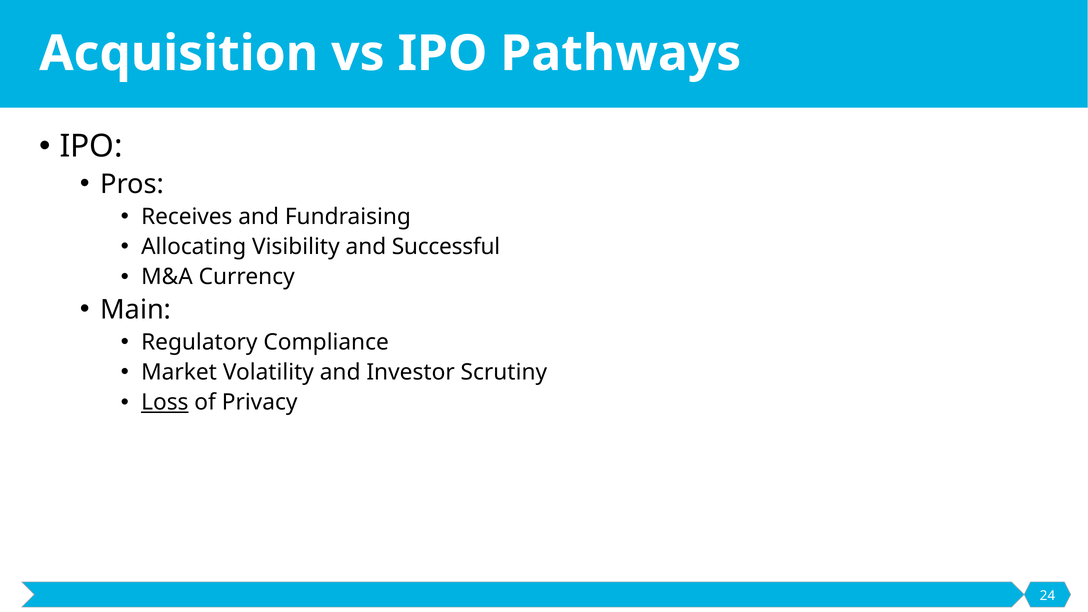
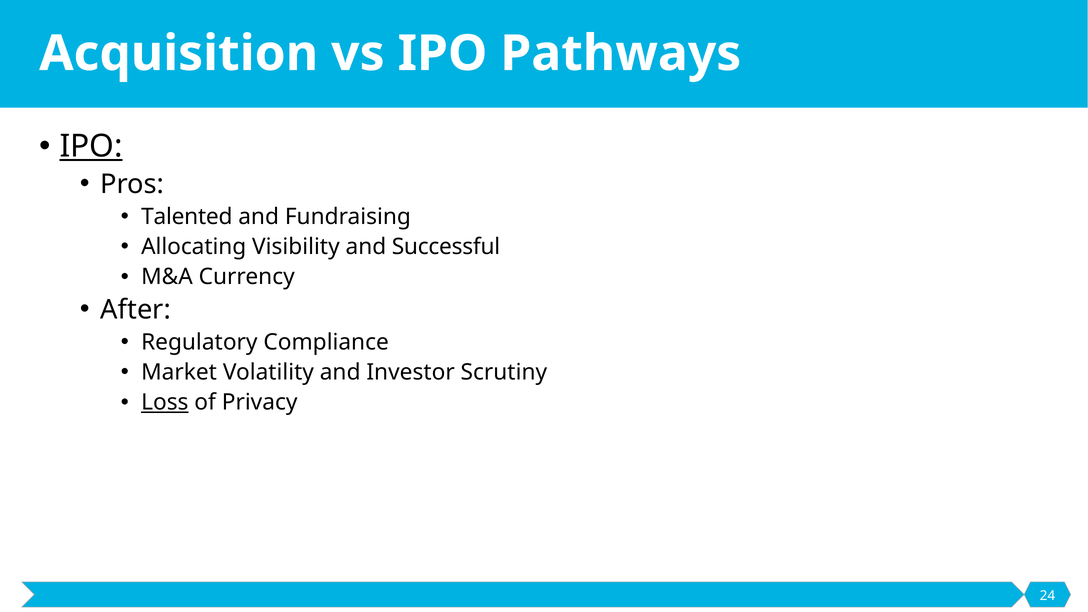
IPO underline: none -> present (91, 147)
Receives: Receives -> Talented (187, 217)
Main: Main -> After (136, 310)
